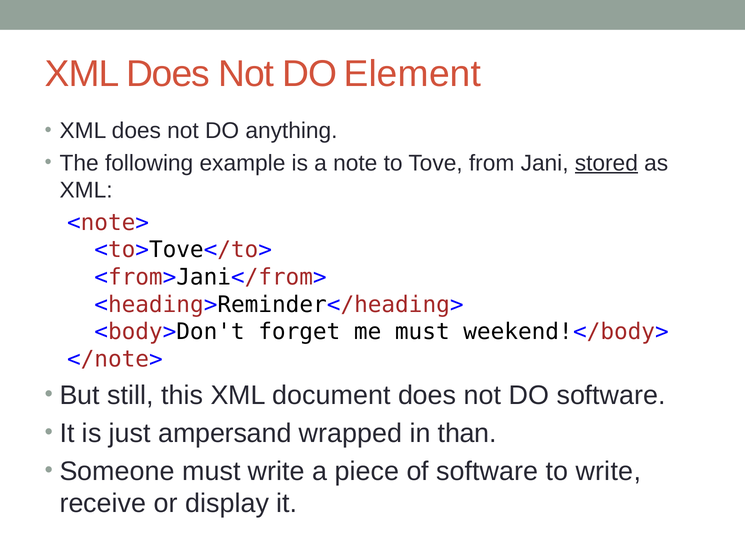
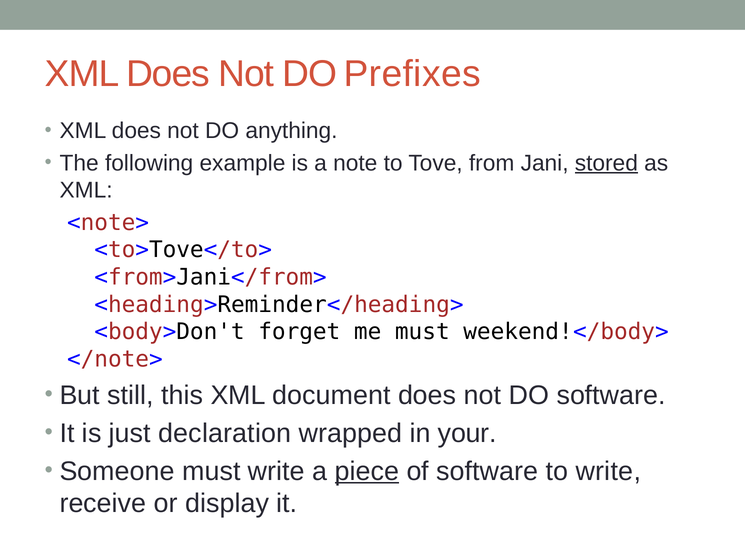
Element: Element -> Prefixes (412, 74)
ampersand: ampersand -> declaration (225, 433)
than: than -> your (467, 433)
piece underline: none -> present (367, 471)
